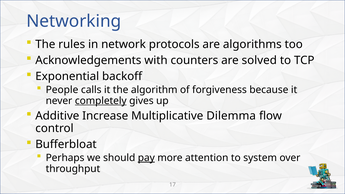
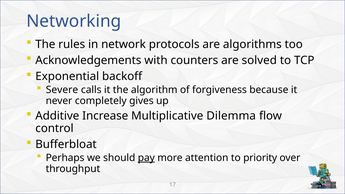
People: People -> Severe (62, 90)
completely underline: present -> none (101, 101)
system: system -> priority (260, 158)
